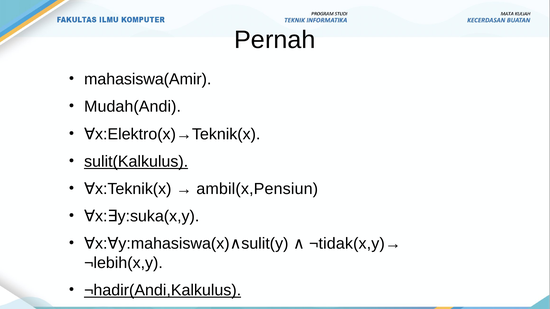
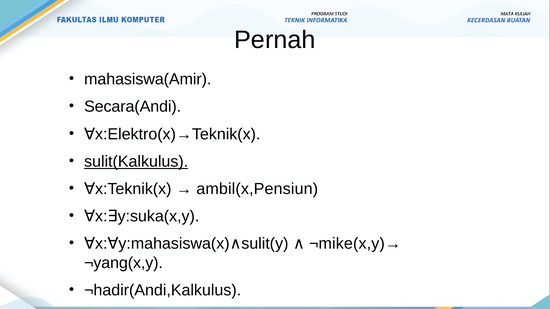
Mudah(Andi: Mudah(Andi -> Secara(Andi (133, 107)
¬tidak(x,y)→: ¬tidak(x,y)→ -> ¬mike(x,y)→ (355, 244)
¬lebih(x,y: ¬lebih(x,y -> ¬yang(x,y (124, 263)
¬hadir(Andi,Kalkulus underline: present -> none (163, 291)
